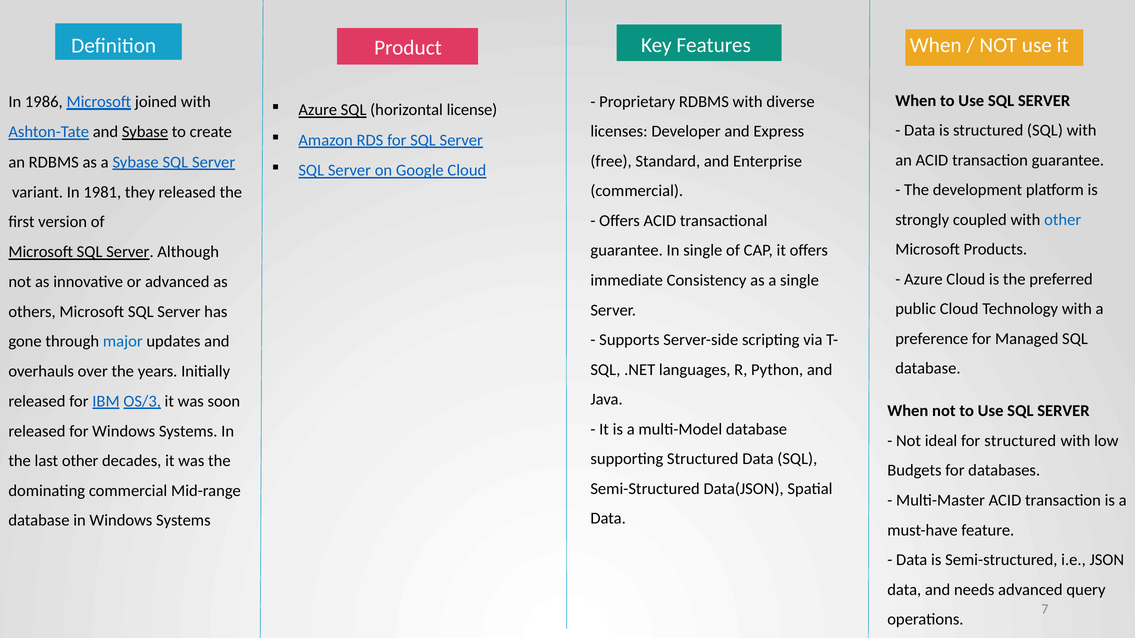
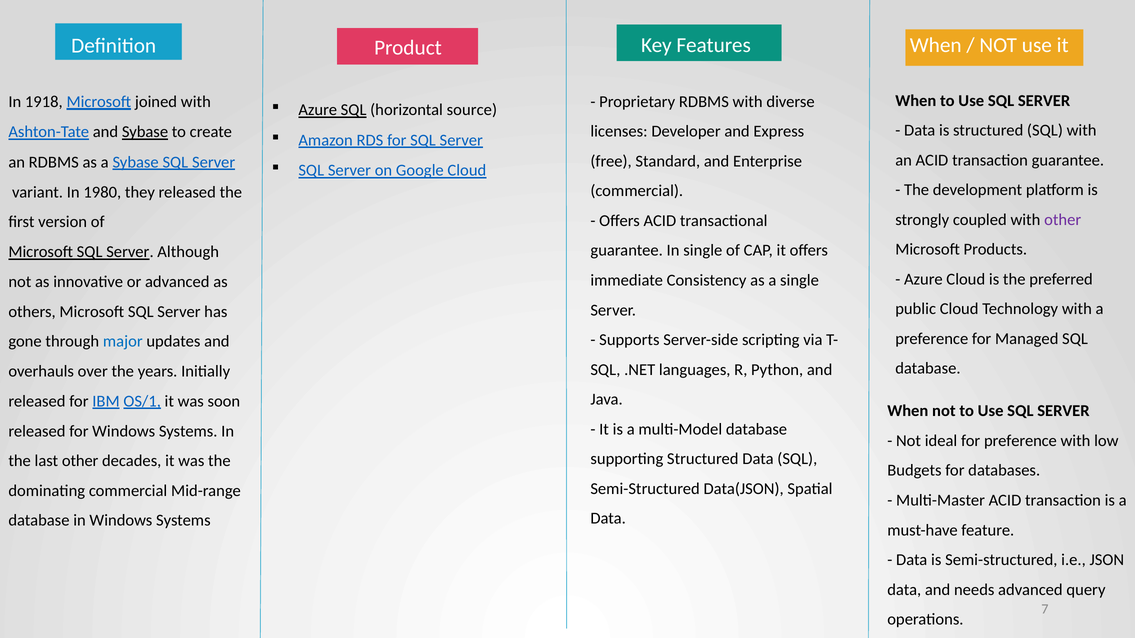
1986: 1986 -> 1918 (44, 102)
license: license -> source (472, 110)
1981: 1981 -> 1980 (102, 192)
other colour: blue -> purple (1063, 220)
OS/3: OS/3 -> OS/1 (142, 401)
for structured: structured -> preference (1020, 441)
